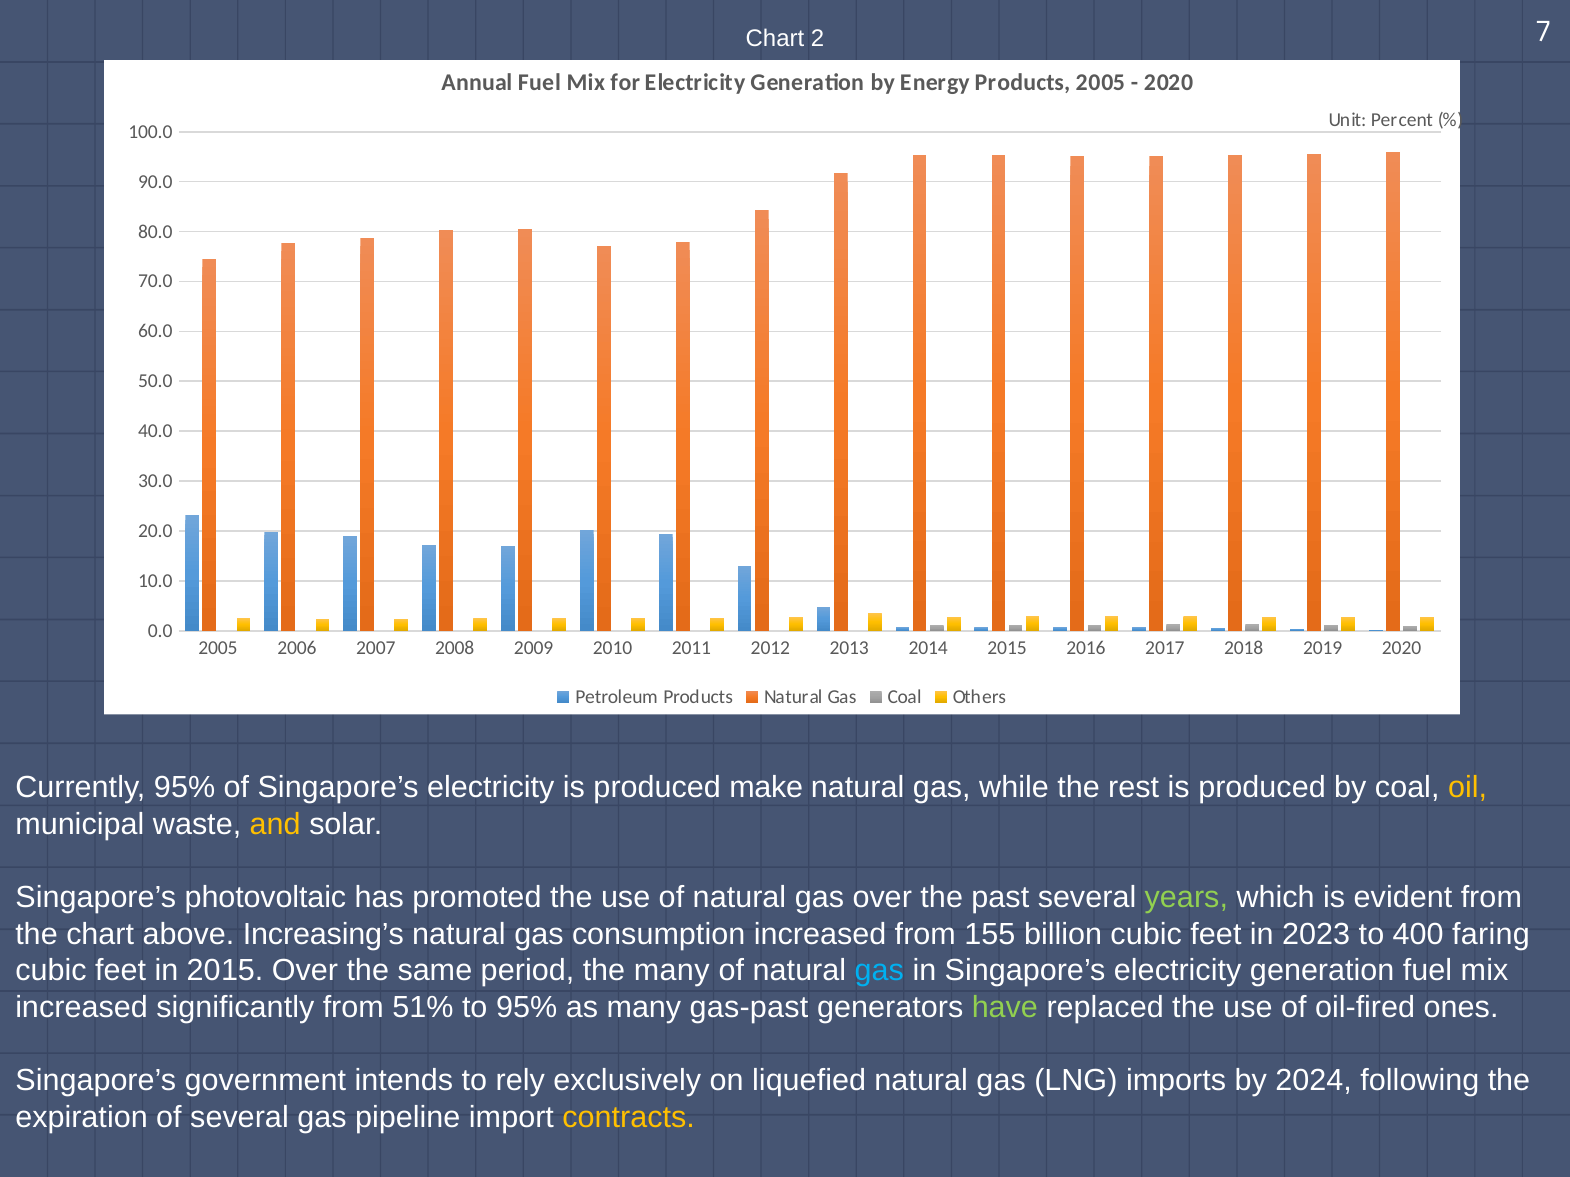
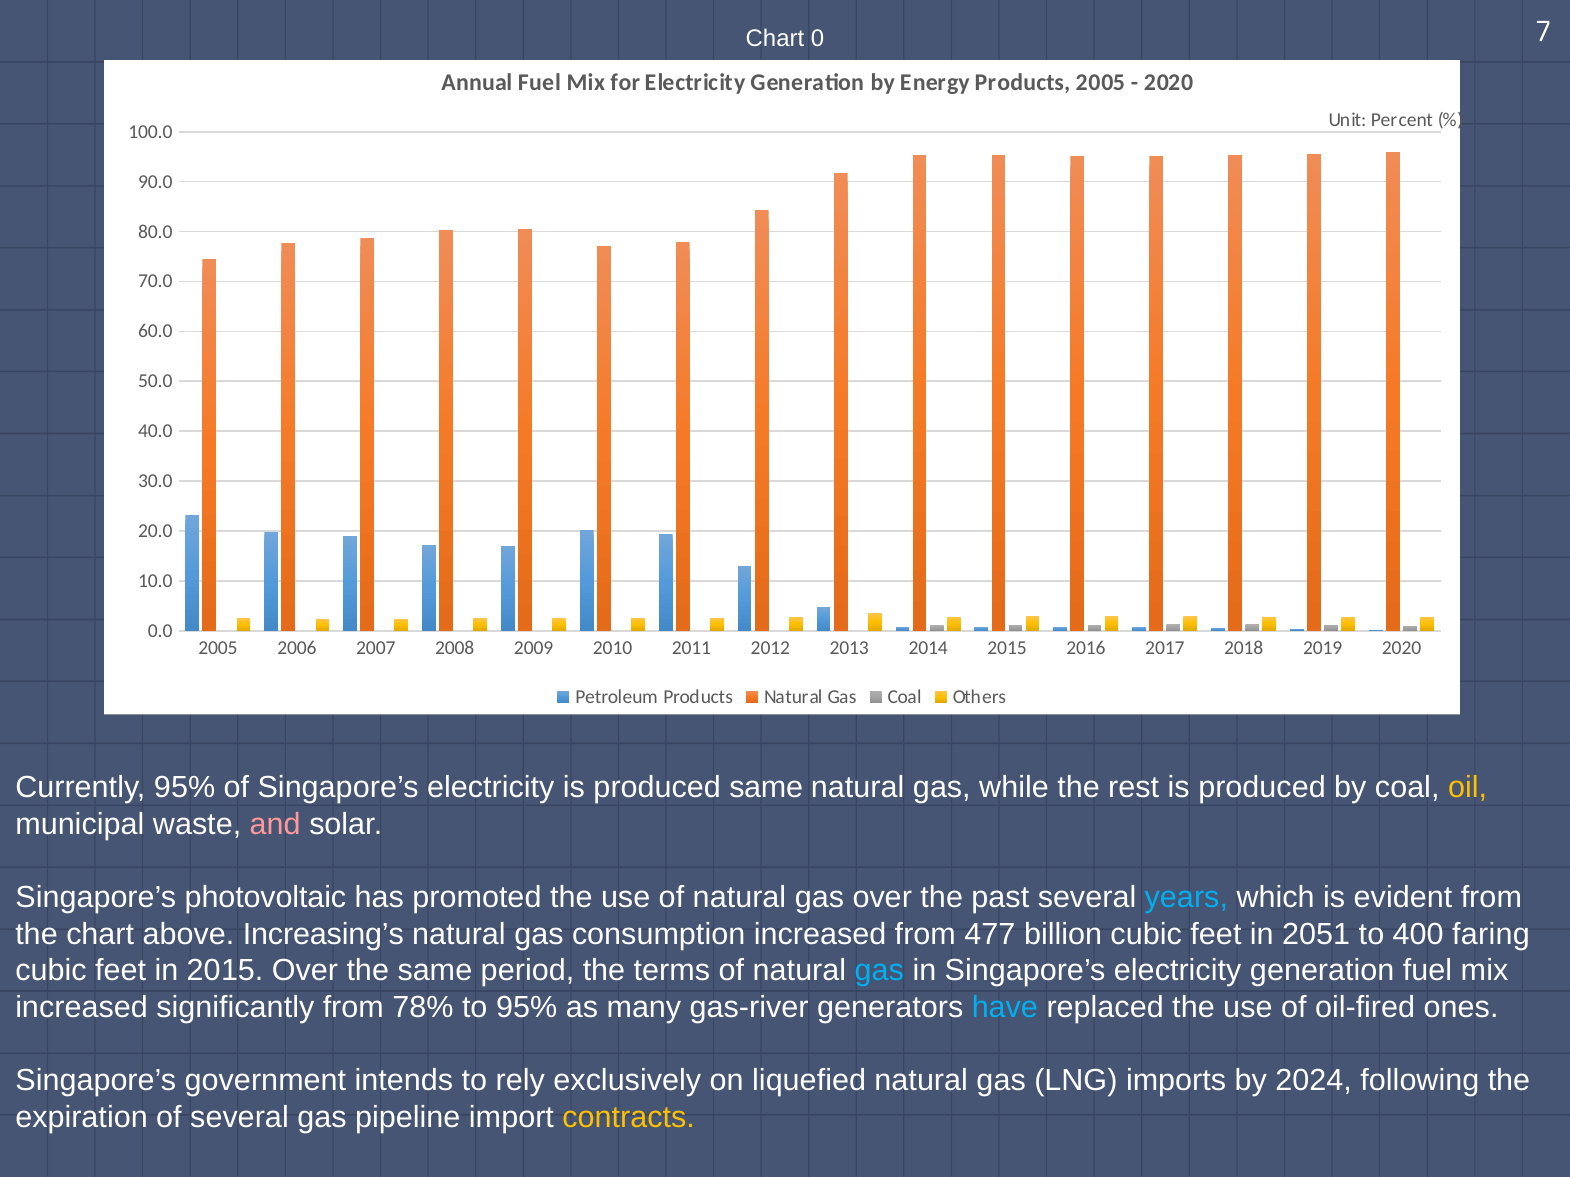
2: 2 -> 0 (818, 39)
produced make: make -> same (766, 788)
and colour: yellow -> pink (275, 825)
years colour: light green -> light blue (1186, 898)
155: 155 -> 477 (990, 935)
2023: 2023 -> 2051 (1316, 935)
the many: many -> terms (672, 971)
51%: 51% -> 78% (423, 1008)
gas-past: gas-past -> gas-river (749, 1008)
have colour: light green -> light blue (1005, 1008)
